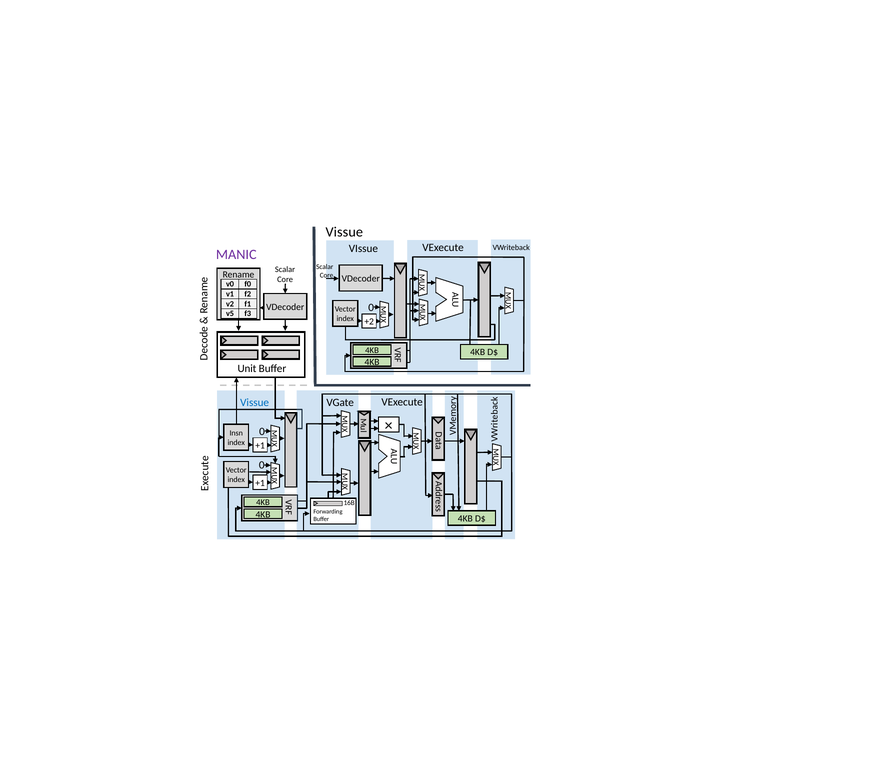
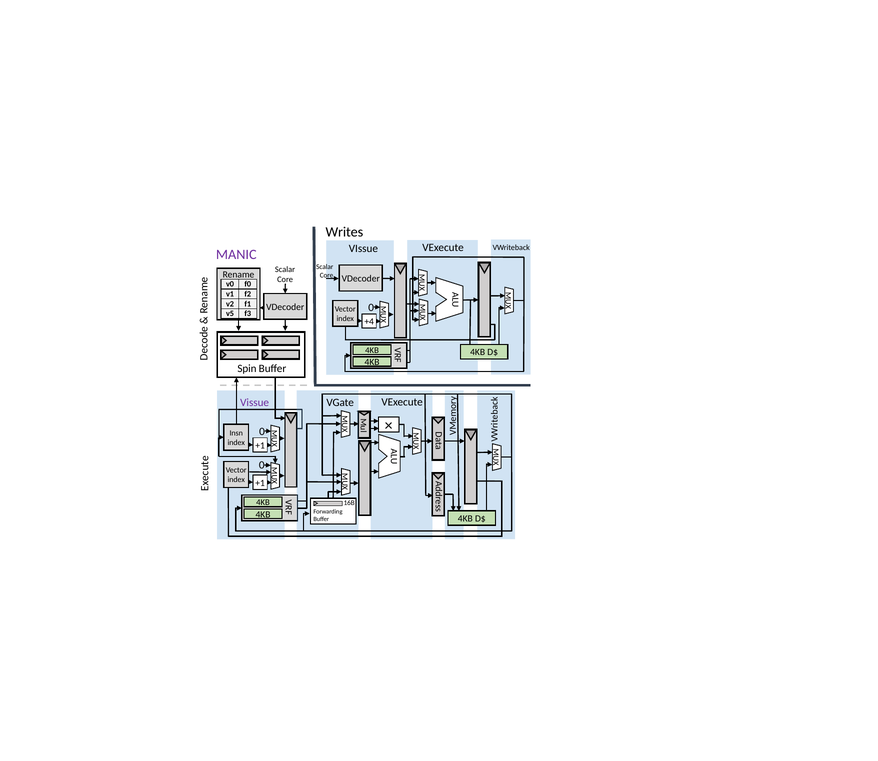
Vissue: Vissue -> Writes (344, 232)
+2: +2 -> +4 (369, 322)
Unit: Unit -> Spin (247, 368)
Vissue colour: blue -> purple (255, 403)
